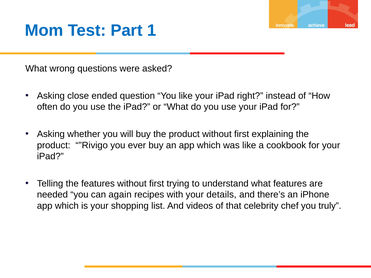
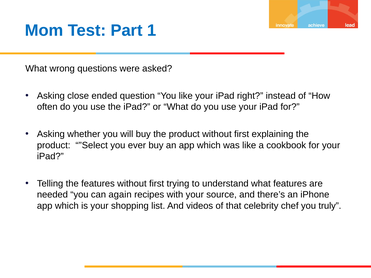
”Rivigo: ”Rivigo -> ”Select (92, 145)
details: details -> source (222, 195)
